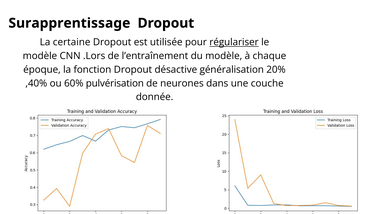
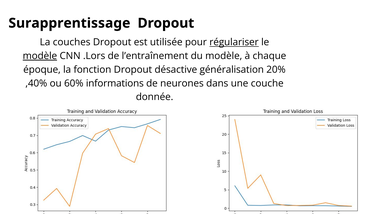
certaine: certaine -> couches (72, 42)
modèle underline: none -> present (40, 56)
pulvérisation: pulvérisation -> informations (115, 83)
